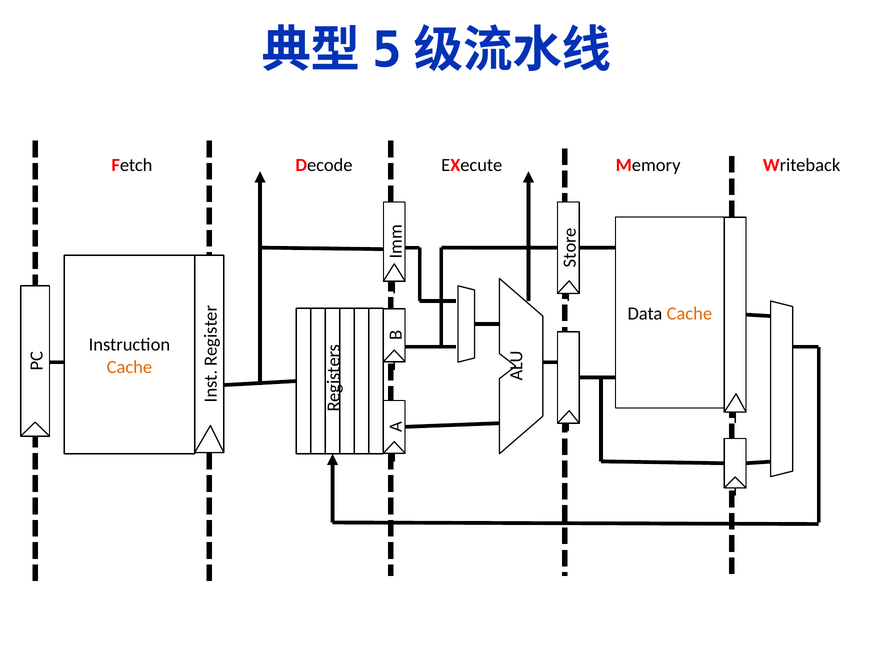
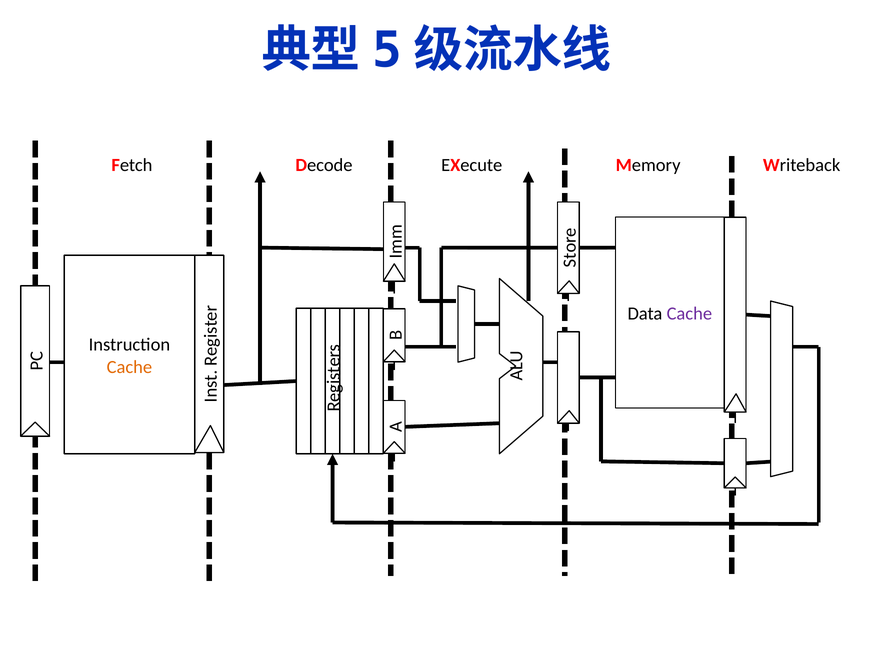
Cache colour: orange -> purple (689, 314)
